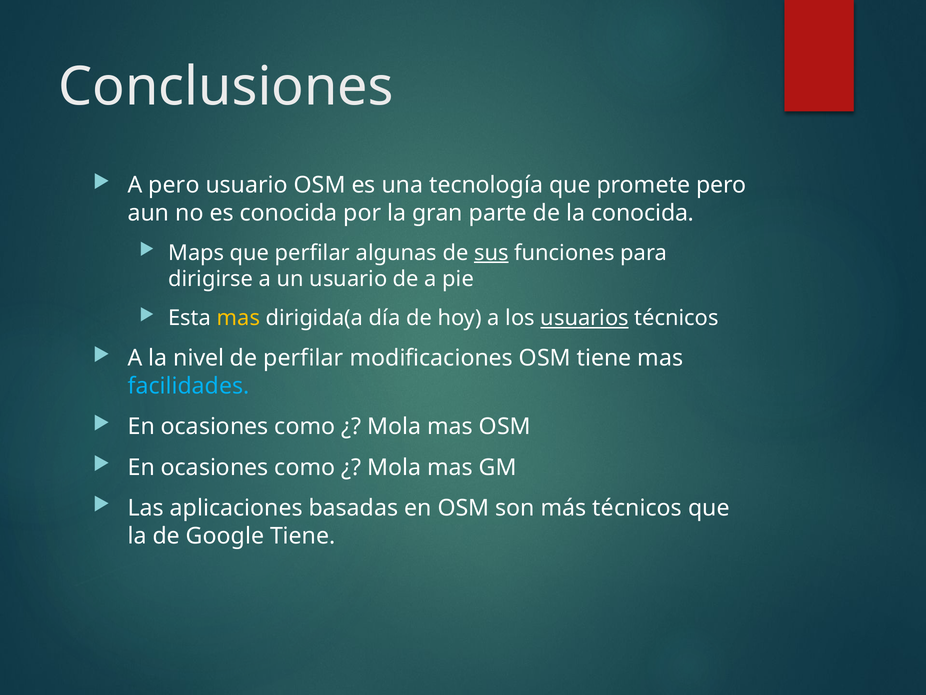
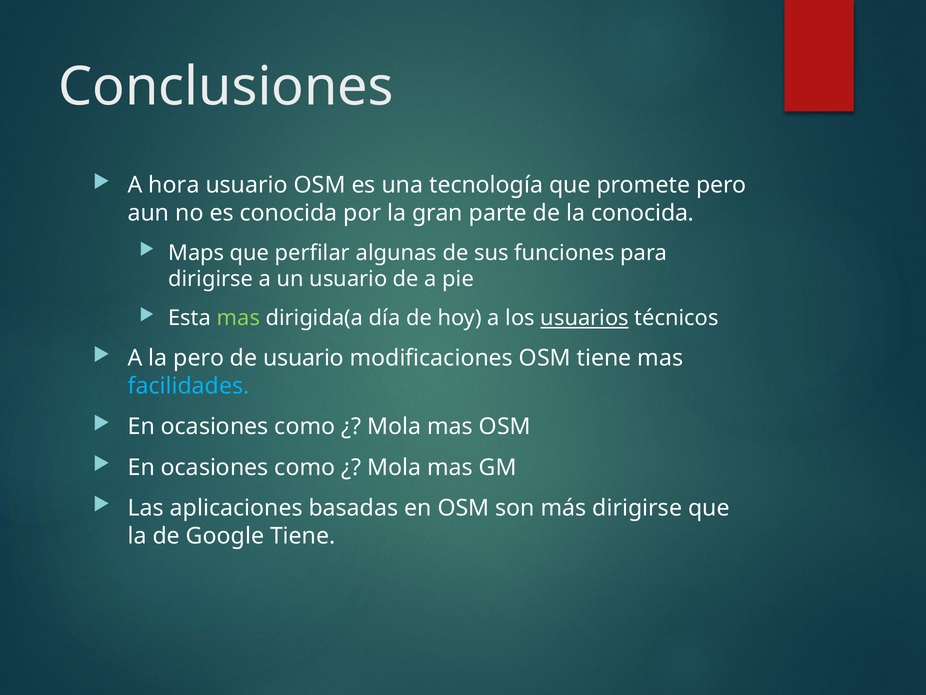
A pero: pero -> hora (174, 185)
sus underline: present -> none (491, 253)
mas colour: yellow -> light green (238, 318)
la nivel: nivel -> pero (199, 358)
de perfilar: perfilar -> usuario (304, 358)
más técnicos: técnicos -> dirigirse (637, 508)
